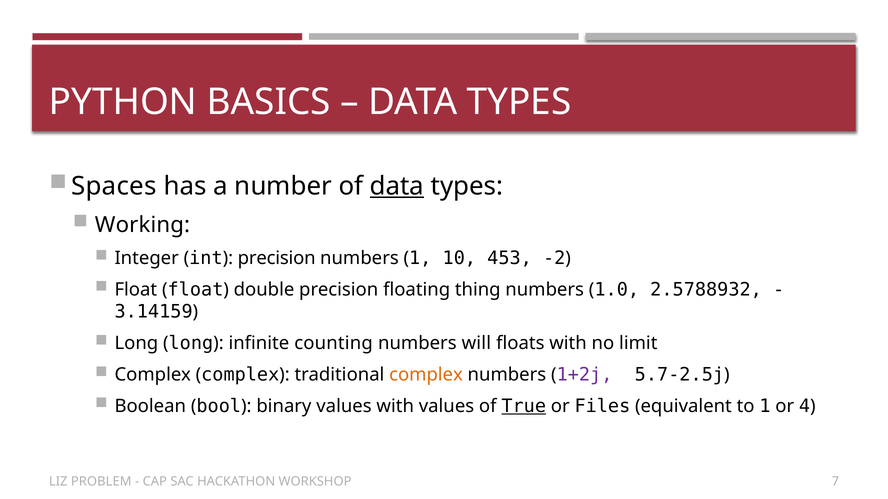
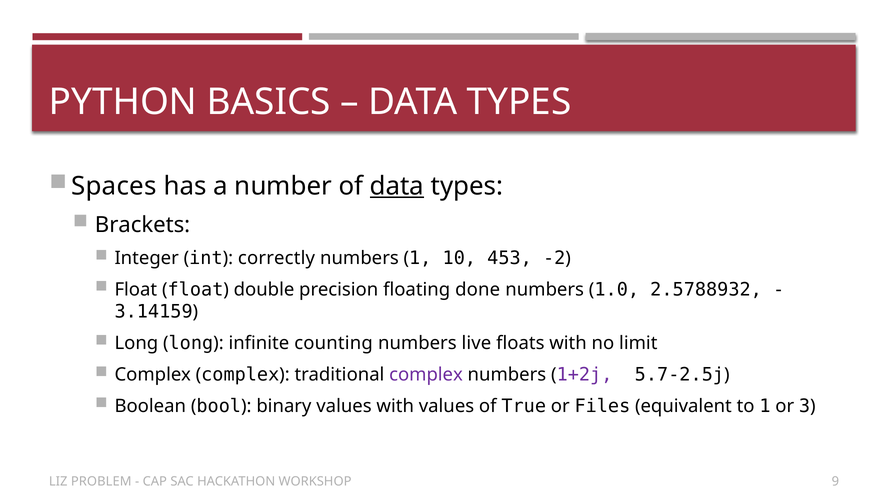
Working: Working -> Brackets (143, 225)
precision: precision -> correctly (277, 259)
thing: thing -> done (478, 290)
will: will -> live (476, 344)
complex colour: orange -> purple (426, 375)
True underline: present -> none (524, 407)
4: 4 -> 3 (805, 407)
7: 7 -> 9 (835, 482)
